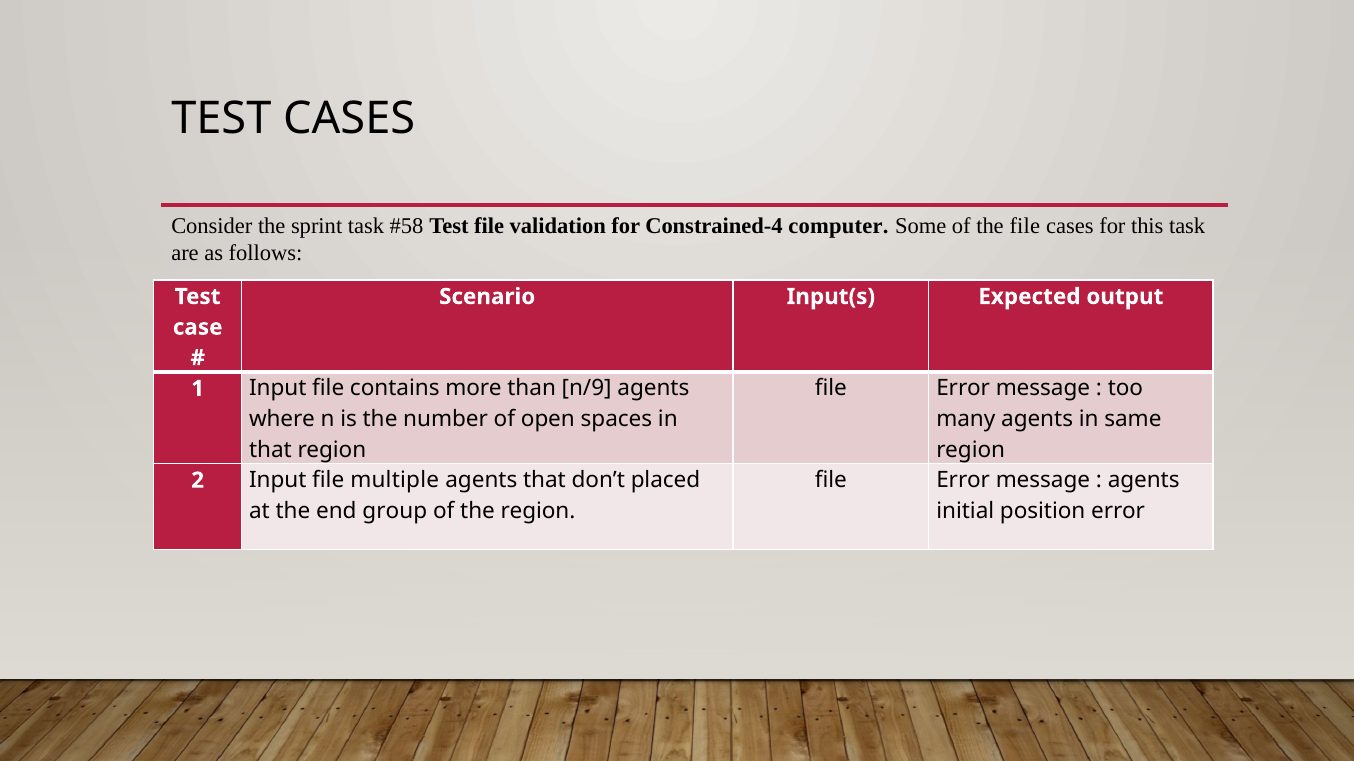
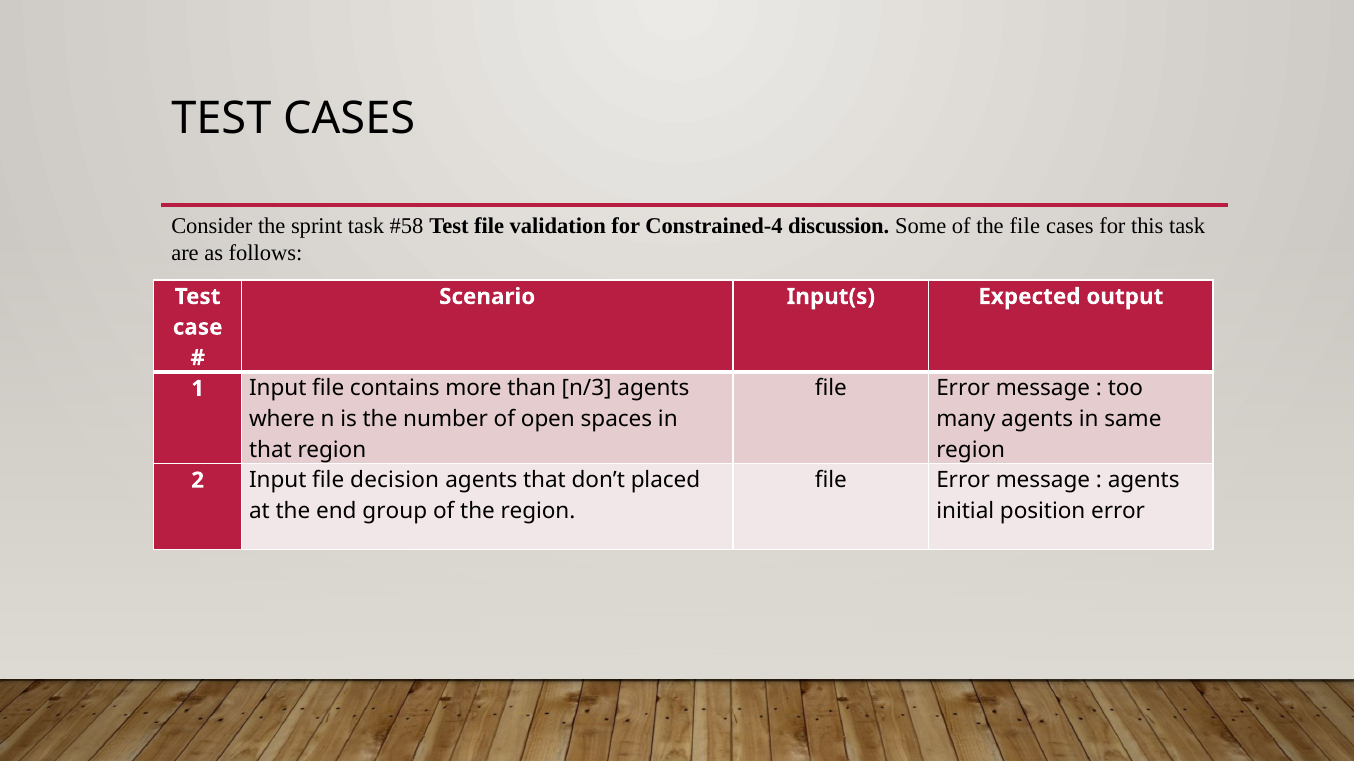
computer: computer -> discussion (839, 227)
n/9: n/9 -> n/3 (587, 389)
multiple: multiple -> decision (395, 481)
